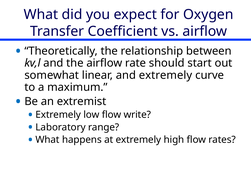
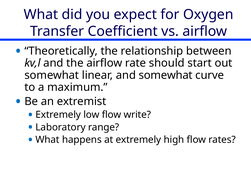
and extremely: extremely -> somewhat (166, 75)
